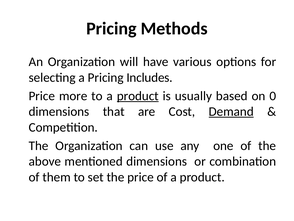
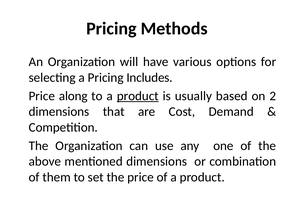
more: more -> along (73, 96)
0: 0 -> 2 (273, 96)
Demand underline: present -> none (231, 111)
